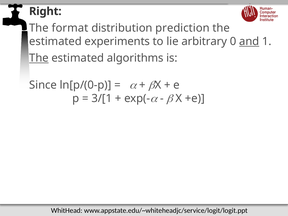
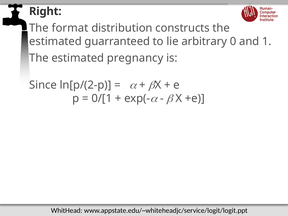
prediction: prediction -> constructs (183, 28)
experiments: experiments -> guarranteed (117, 41)
and underline: present -> none (249, 41)
The underline: present -> none (39, 58)
algorithms: algorithms -> pregnancy (135, 58)
ln[p/(0-p: ln[p/(0-p -> ln[p/(2-p (86, 85)
3/[1: 3/[1 -> 0/[1 (102, 98)
